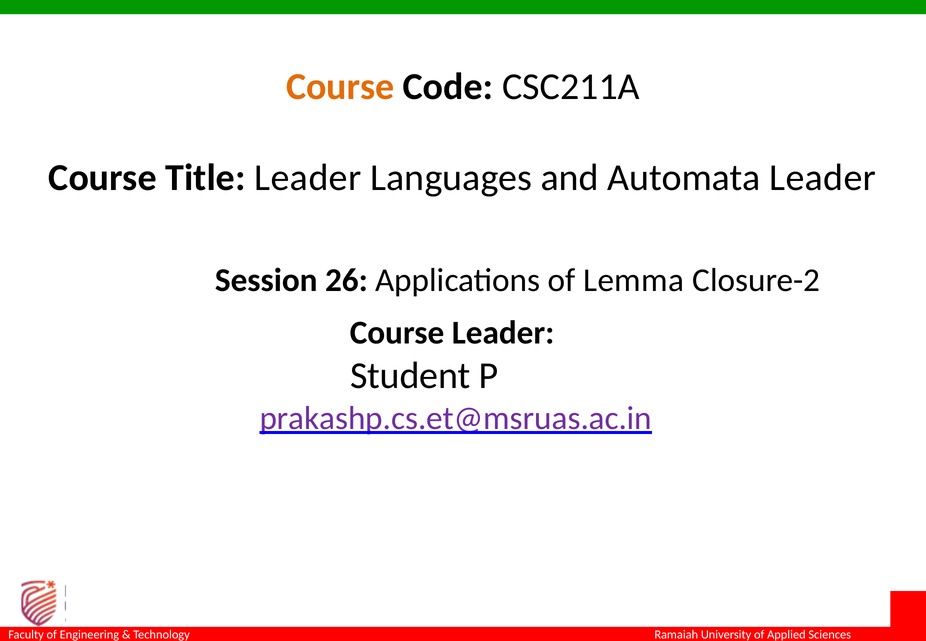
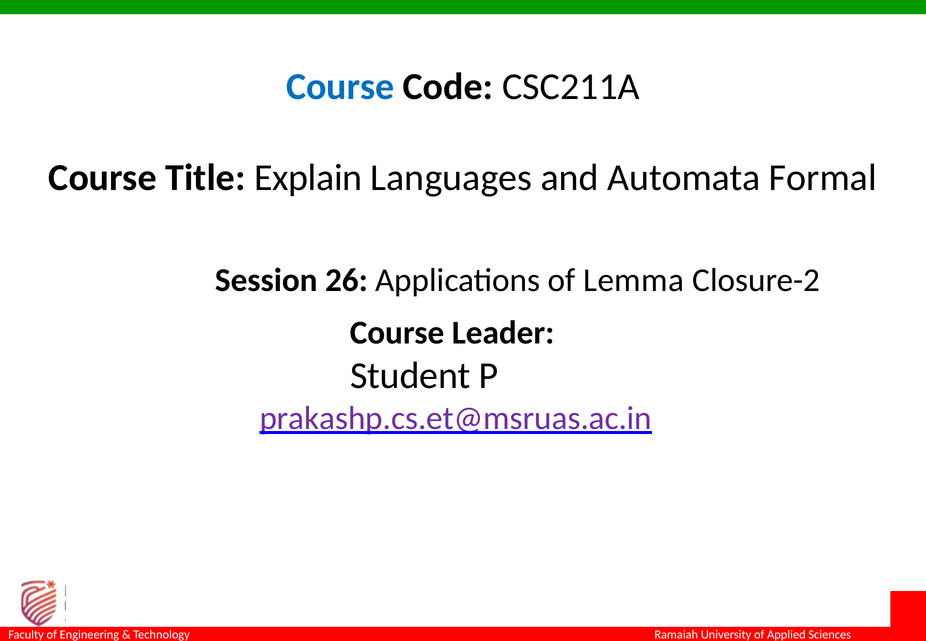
Course colour: orange -> blue (340, 87)
Title Leader: Leader -> Explain (308, 178)
Automata Leader: Leader -> Formal (823, 178)
